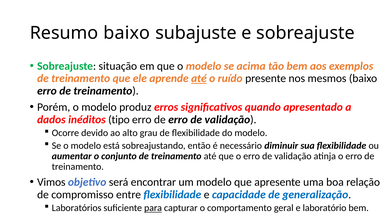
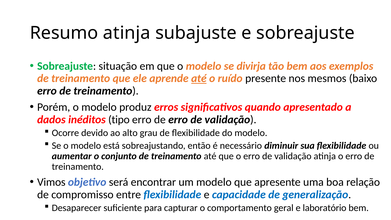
Resumo baixo: baixo -> atinja (127, 33)
acima: acima -> divirja (251, 66)
Laboratórios: Laboratórios -> Desaparecer (77, 208)
para underline: present -> none (153, 208)
